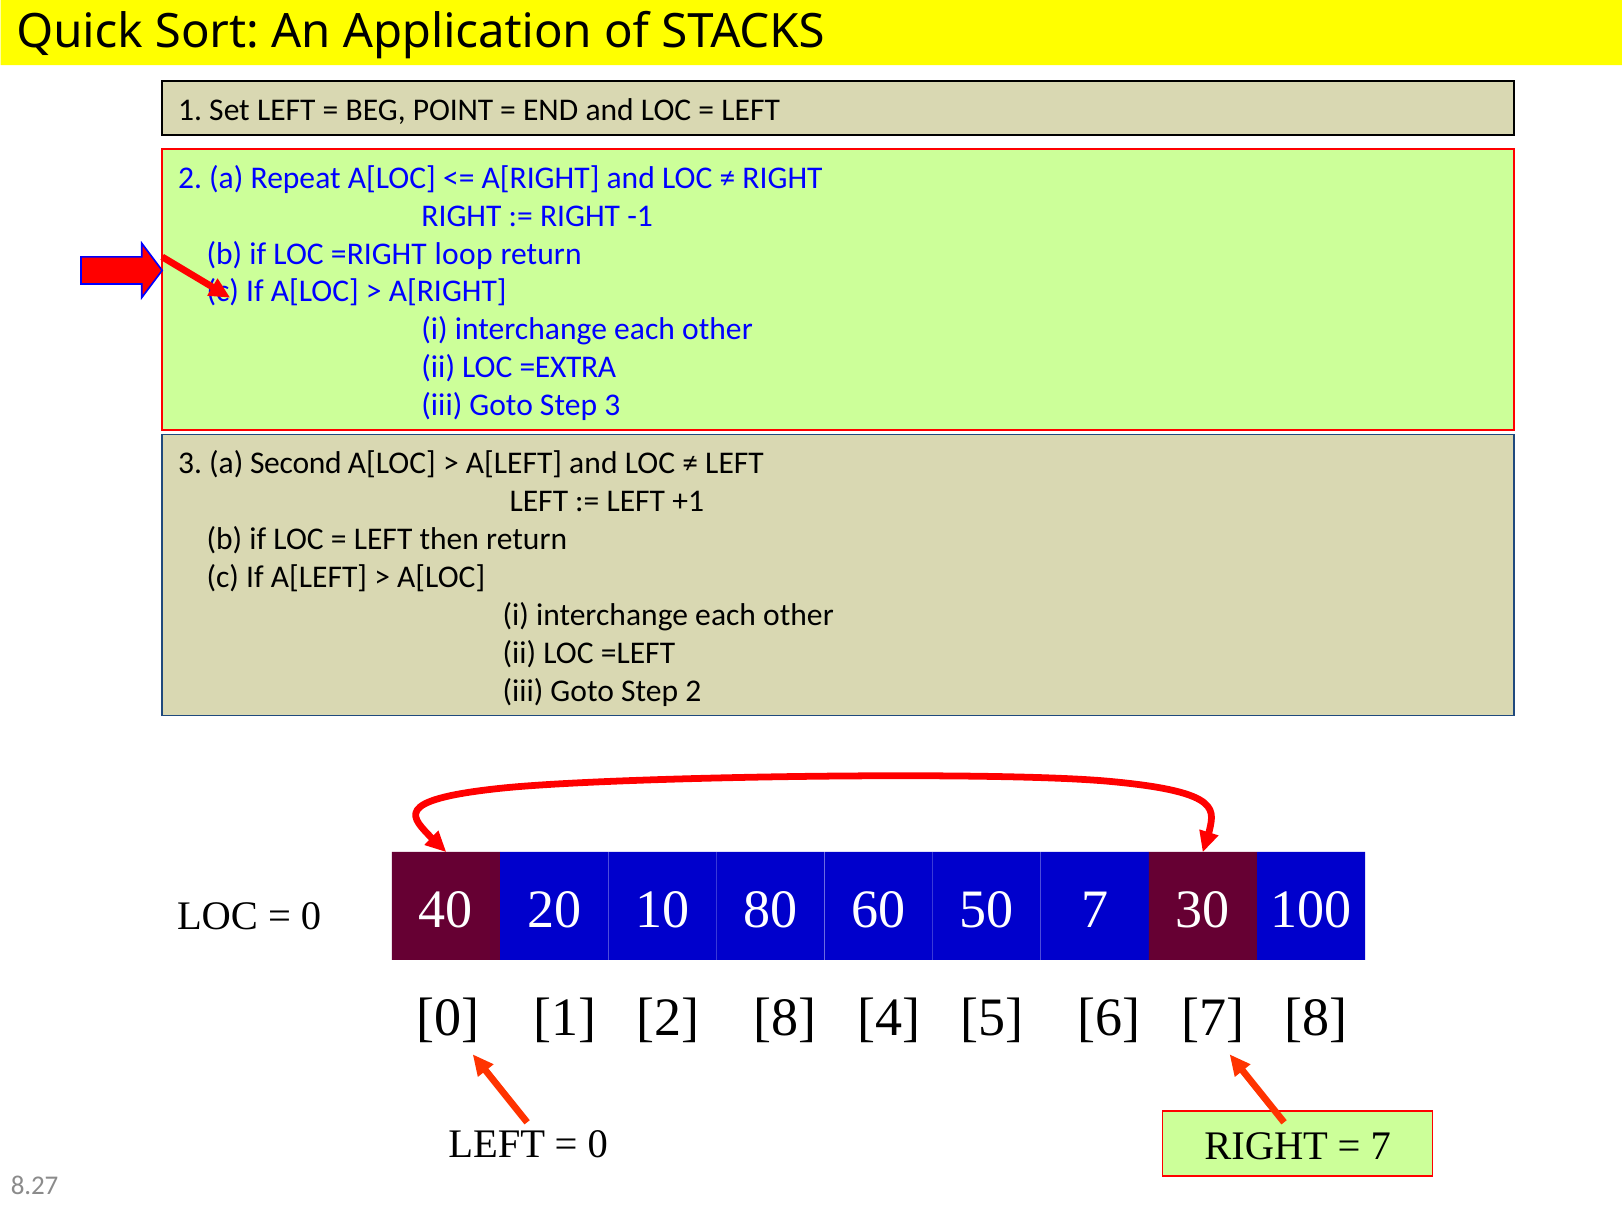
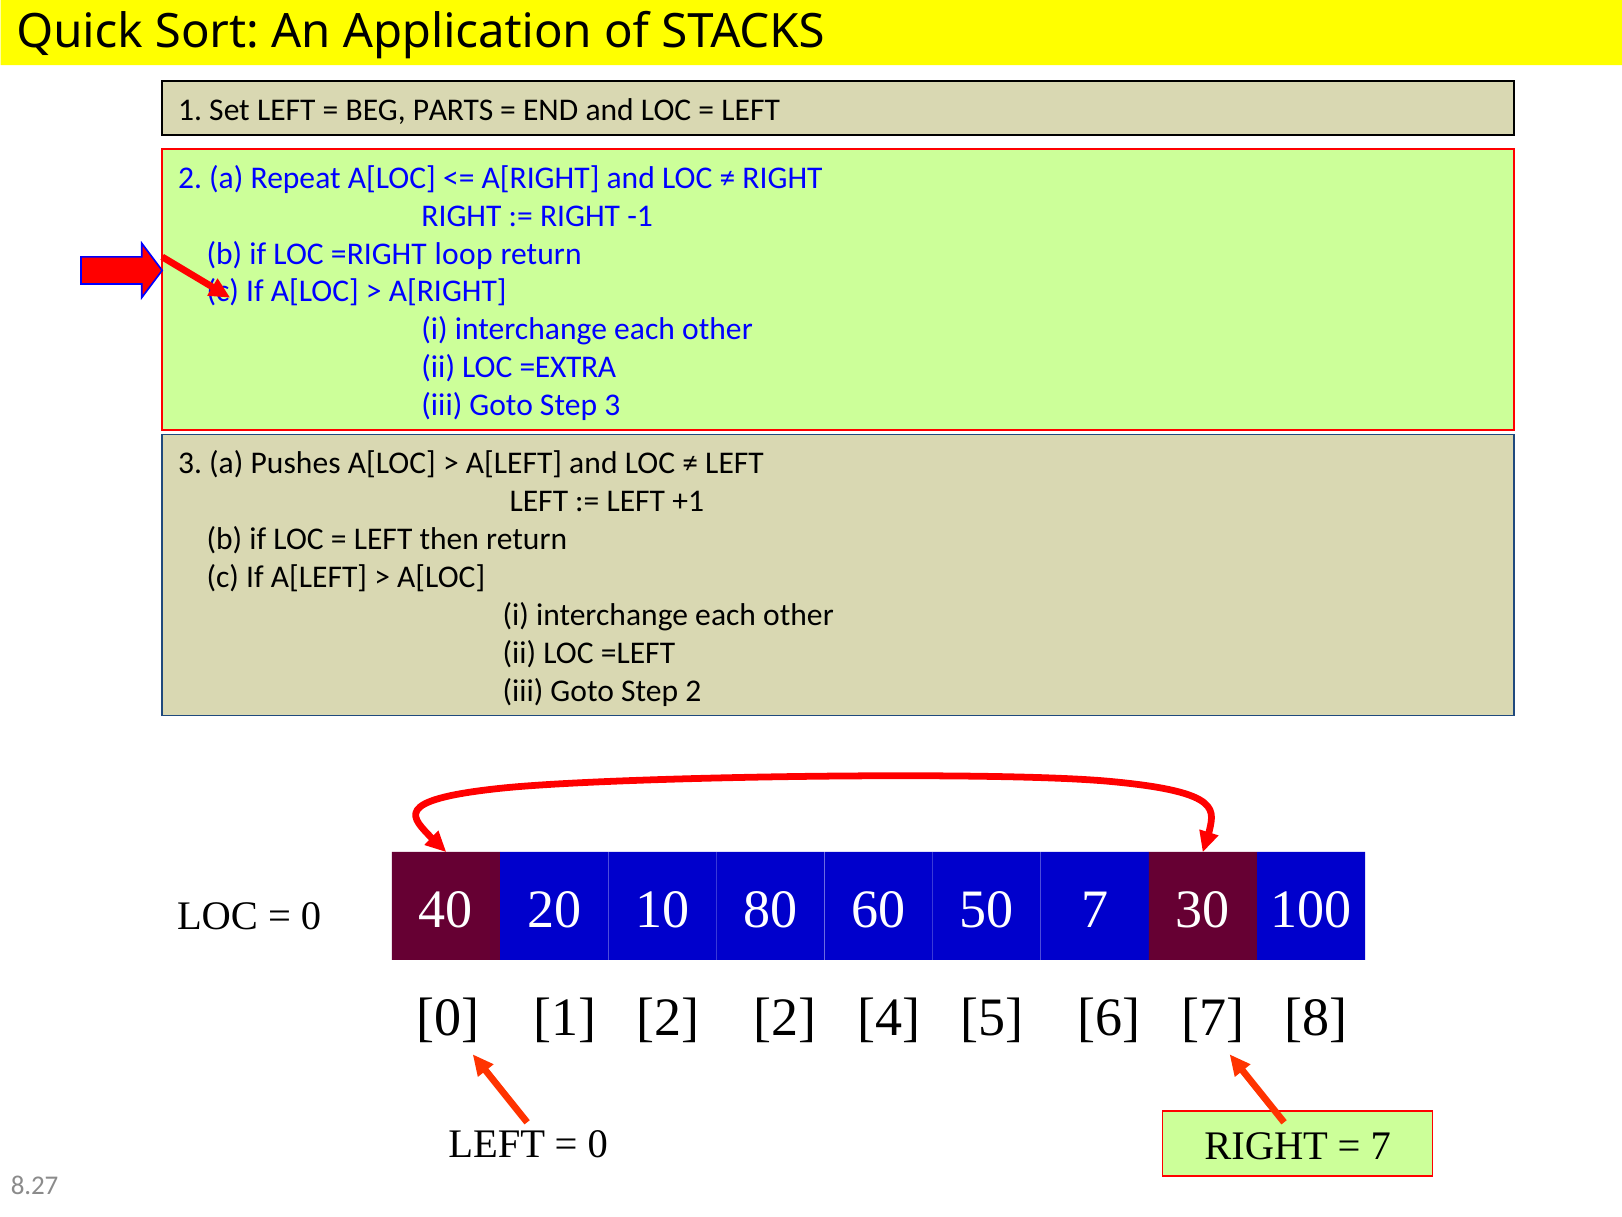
POINT: POINT -> PARTS (453, 110)
Second: Second -> Pushes (296, 463)
2 8: 8 -> 2 (785, 1017)
